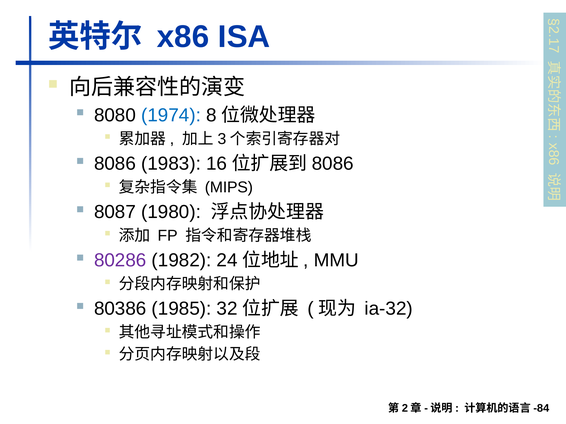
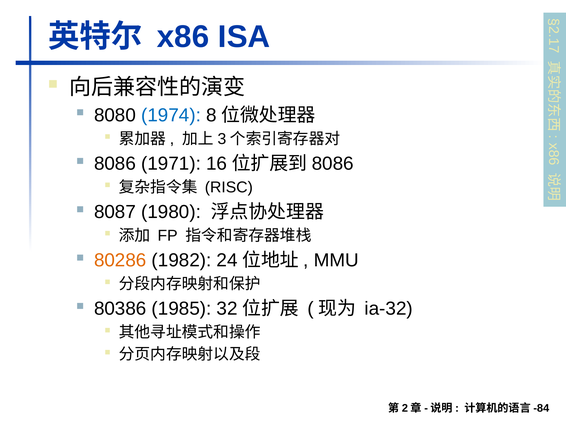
1983: 1983 -> 1971 (171, 164)
MIPS: MIPS -> RISC (229, 187)
80286 colour: purple -> orange (120, 261)
